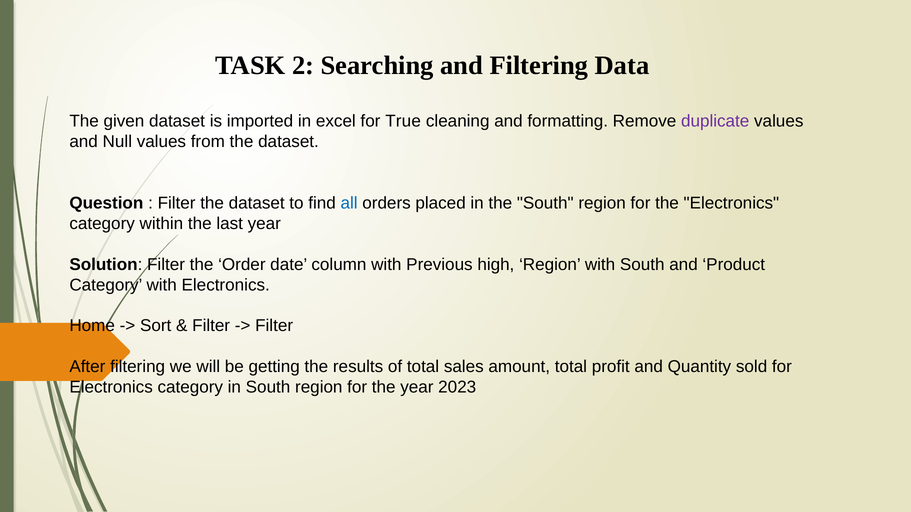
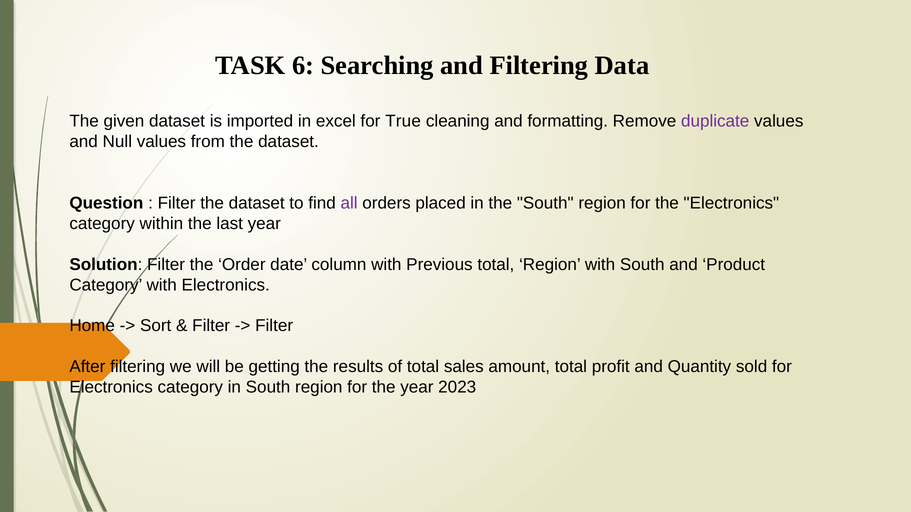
2: 2 -> 6 (303, 66)
all colour: blue -> purple (349, 203)
Previous high: high -> total (496, 265)
